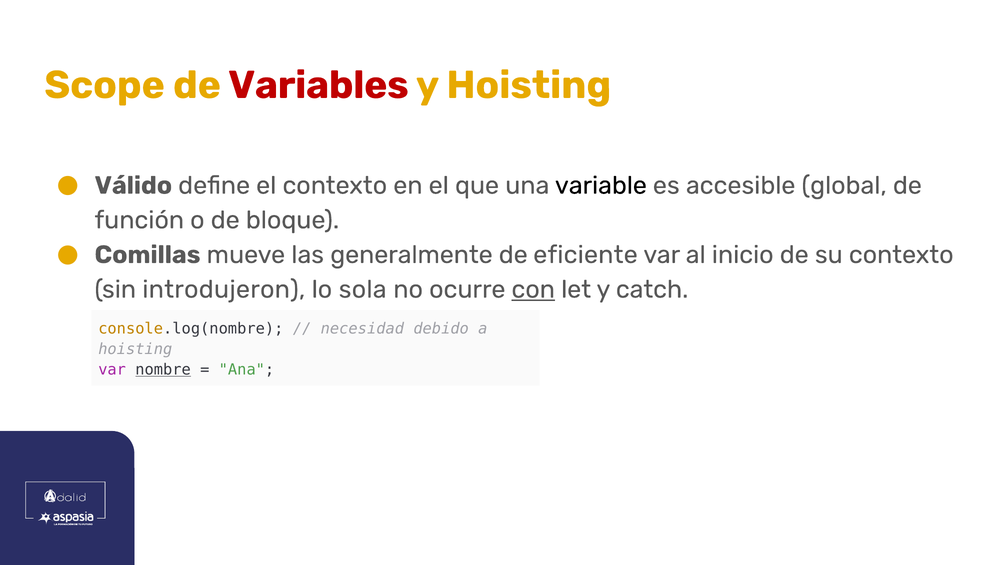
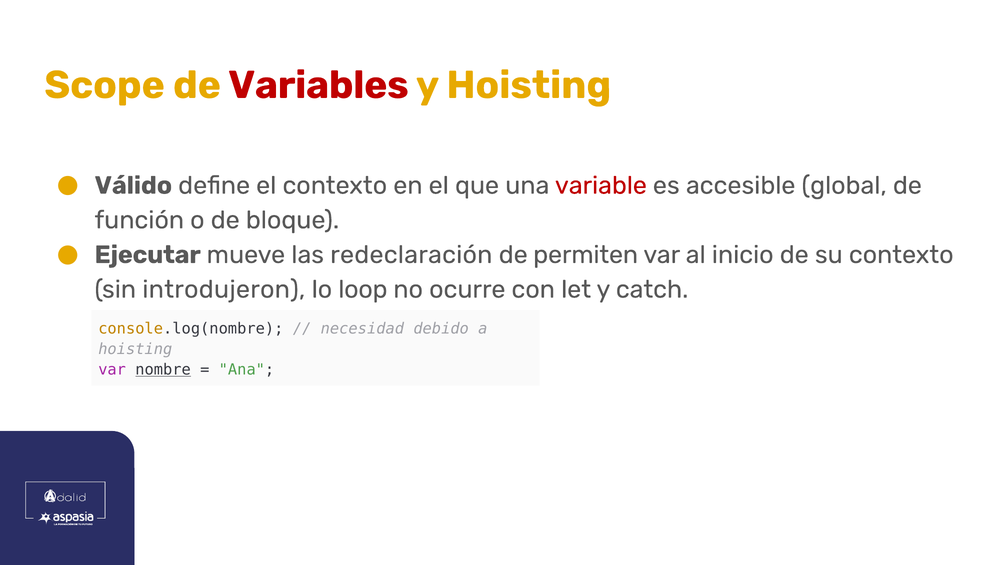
variable colour: black -> red (601, 186)
Comillas: Comillas -> Ejecutar (148, 255)
generalmente: generalmente -> redeclaración (411, 255)
eficiente: eficiente -> permiten (586, 255)
sola: sola -> loop (363, 290)
con underline: present -> none (533, 290)
